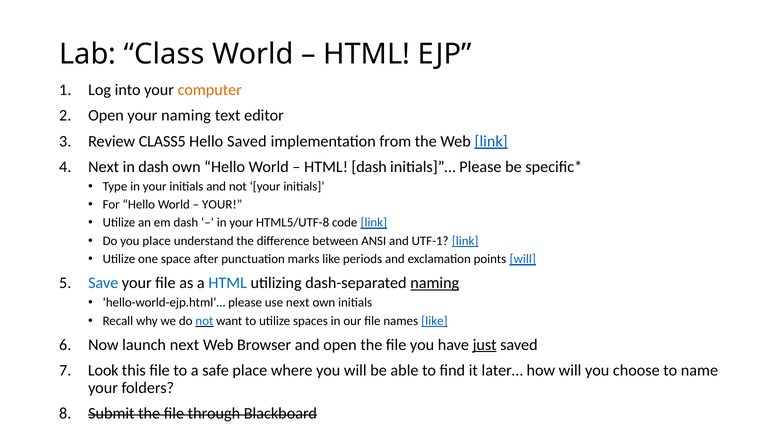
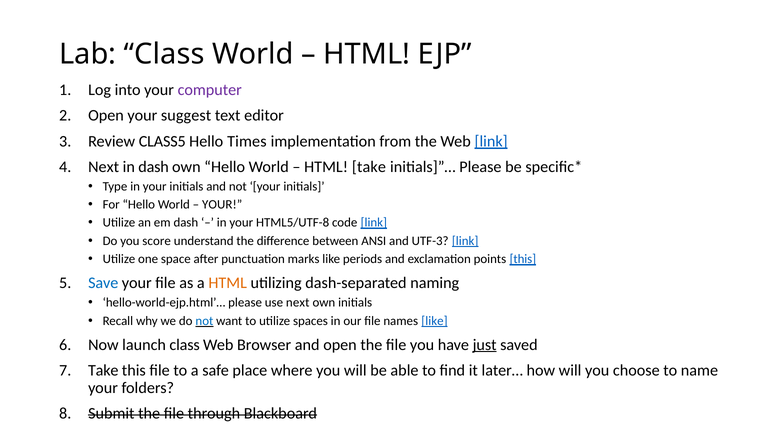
computer colour: orange -> purple (210, 90)
your naming: naming -> suggest (186, 115)
Hello Saved: Saved -> Times (247, 141)
HTML dash: dash -> take (369, 167)
you place: place -> score (157, 241)
UTF-1: UTF-1 -> UTF-3 (430, 241)
points will: will -> this (523, 259)
HTML colour: blue -> orange (228, 283)
naming underline: present -> none (435, 283)
launch next: next -> class (185, 345)
Look: Look -> Take (103, 370)
